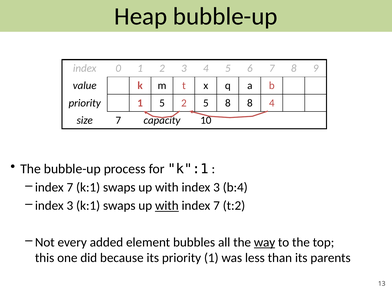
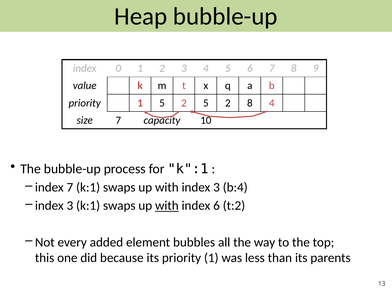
2 5 8: 8 -> 2 (228, 103)
7: 7 -> 6 (217, 206)
way underline: present -> none (265, 242)
